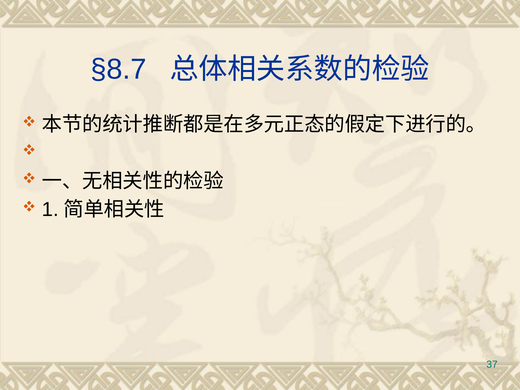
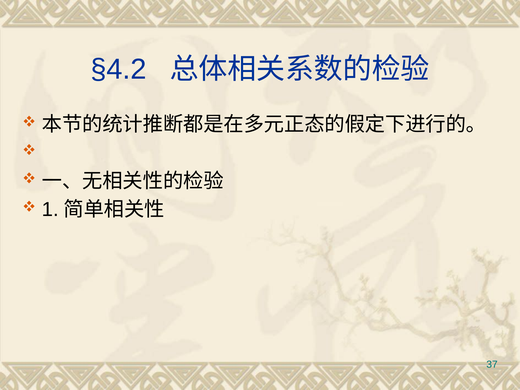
§8.7: §8.7 -> §4.2 (119, 69)
